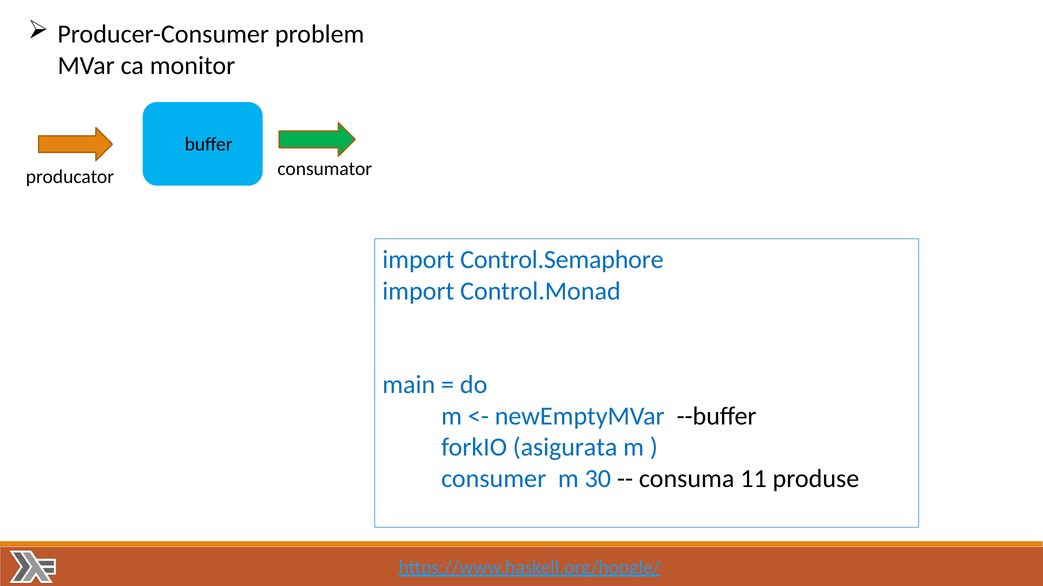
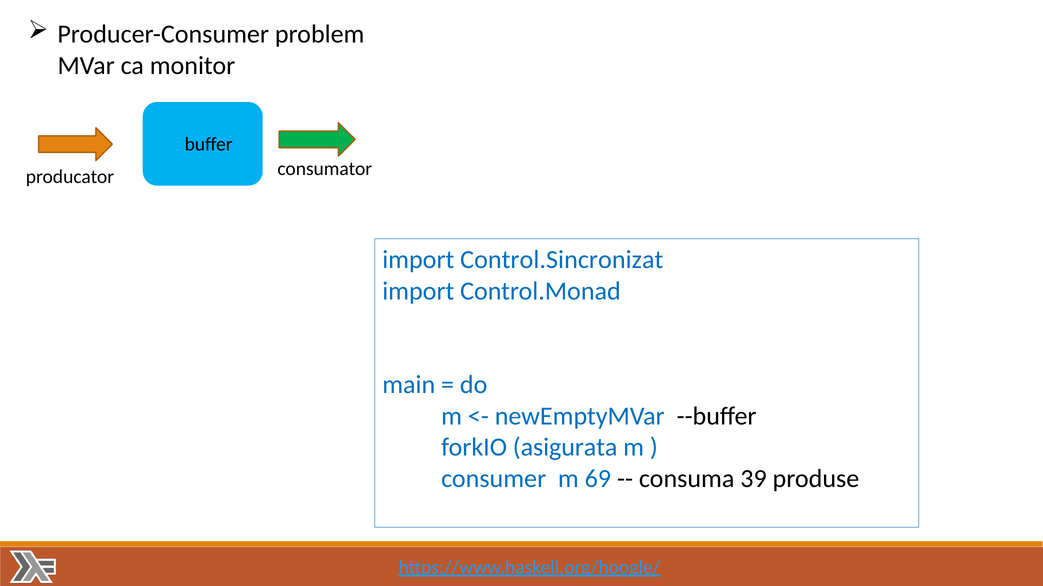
Control.Semaphore: Control.Semaphore -> Control.Sincronizat (562, 260)
30: 30 -> 69 (598, 479)
11: 11 -> 39 (754, 479)
